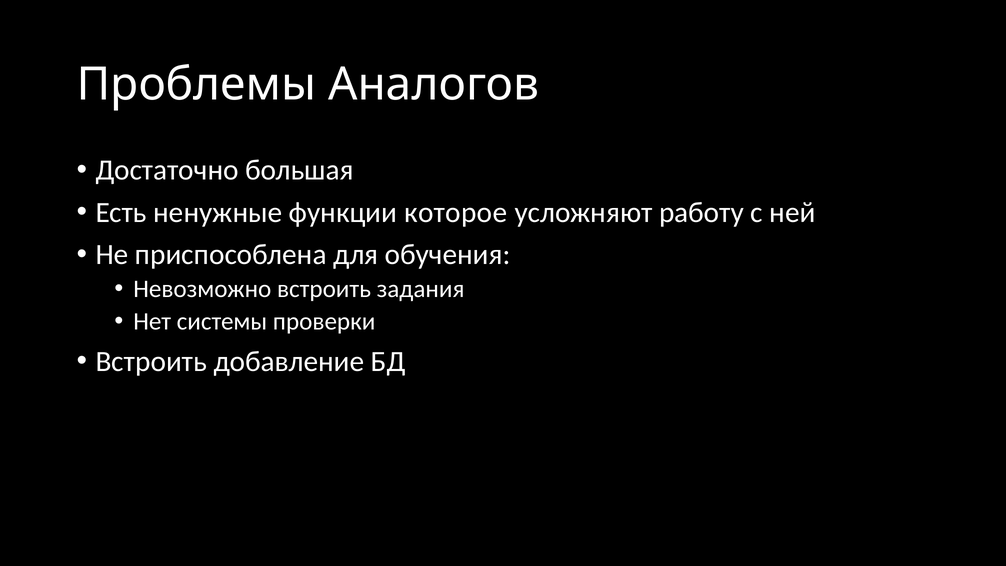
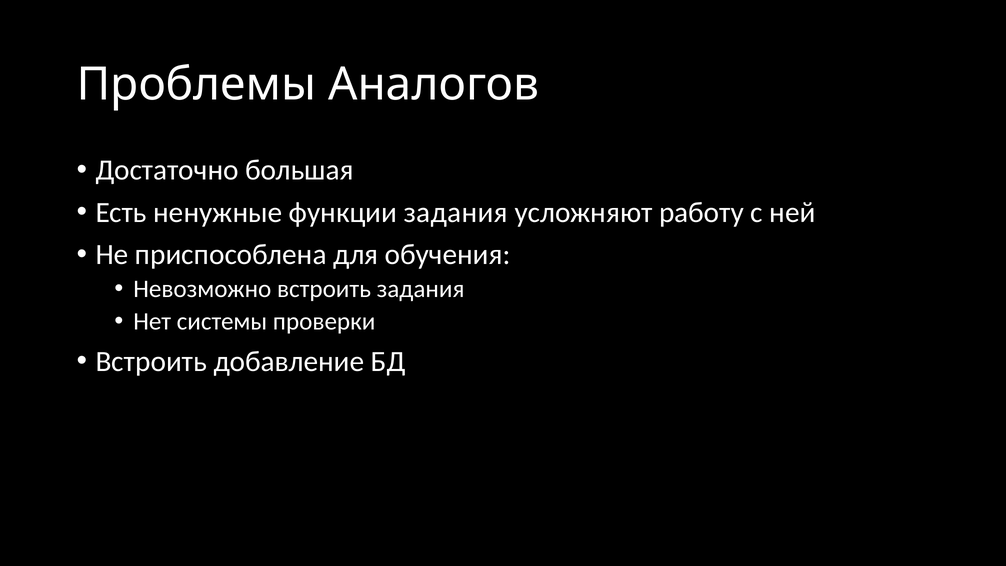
функции которое: которое -> задания (456, 212)
